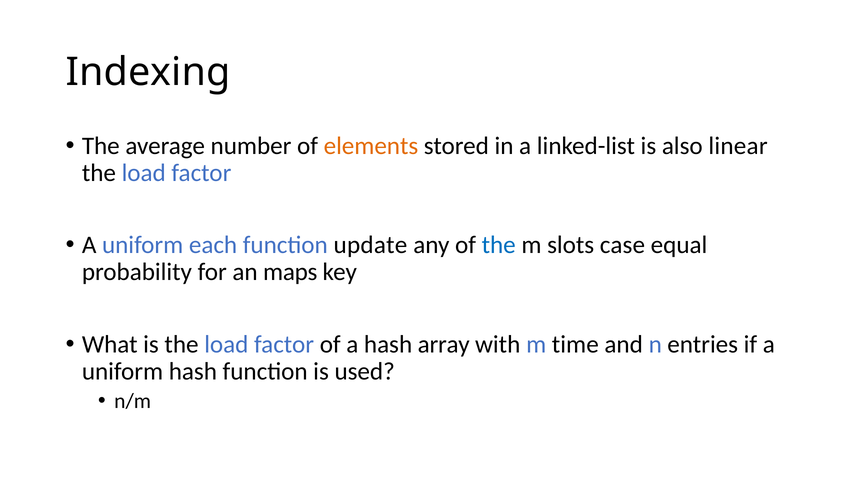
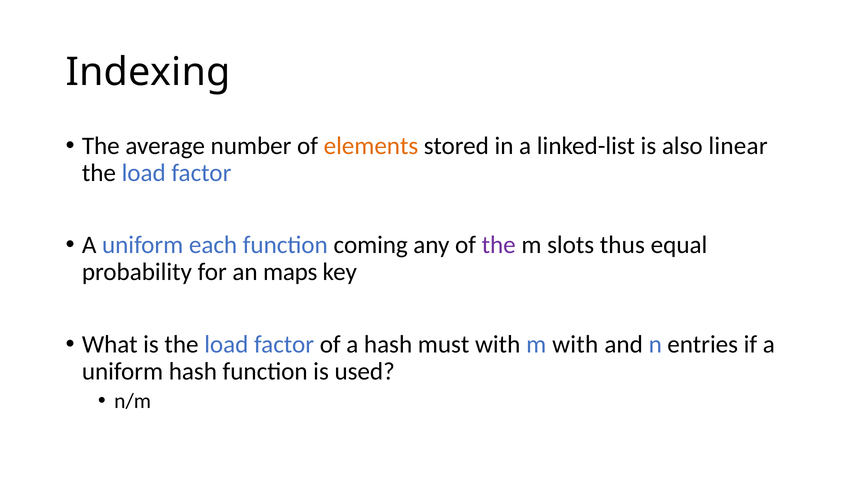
update: update -> coming (371, 245)
the colour: blue -> purple (499, 245)
case: case -> thus (622, 245)
array: array -> must (444, 344)
m time: time -> with (575, 344)
